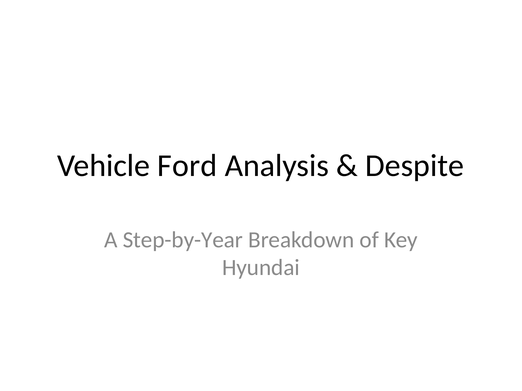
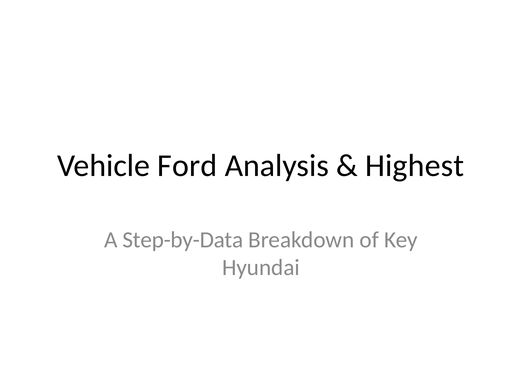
Despite: Despite -> Highest (415, 166)
Step-by-Year: Step-by-Year -> Step-by-Data (183, 240)
